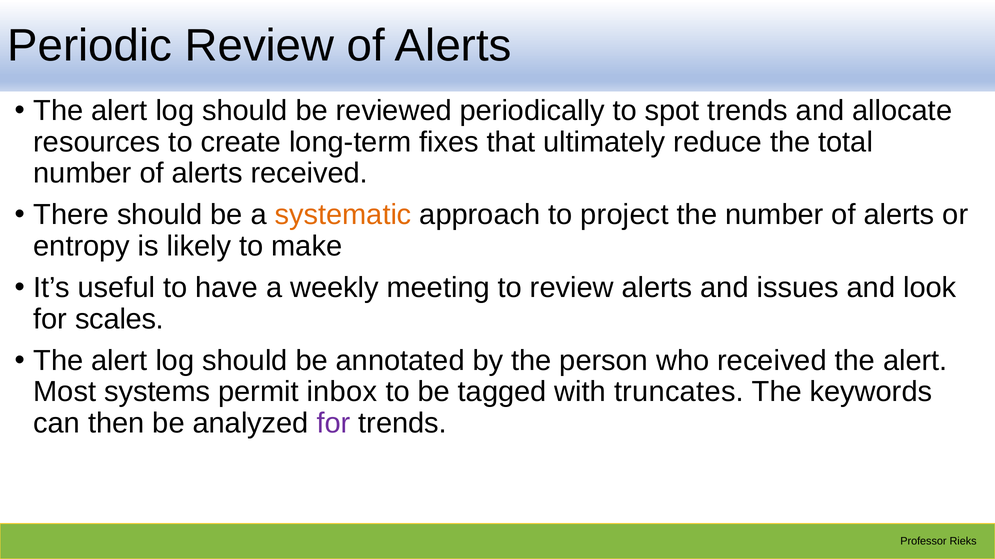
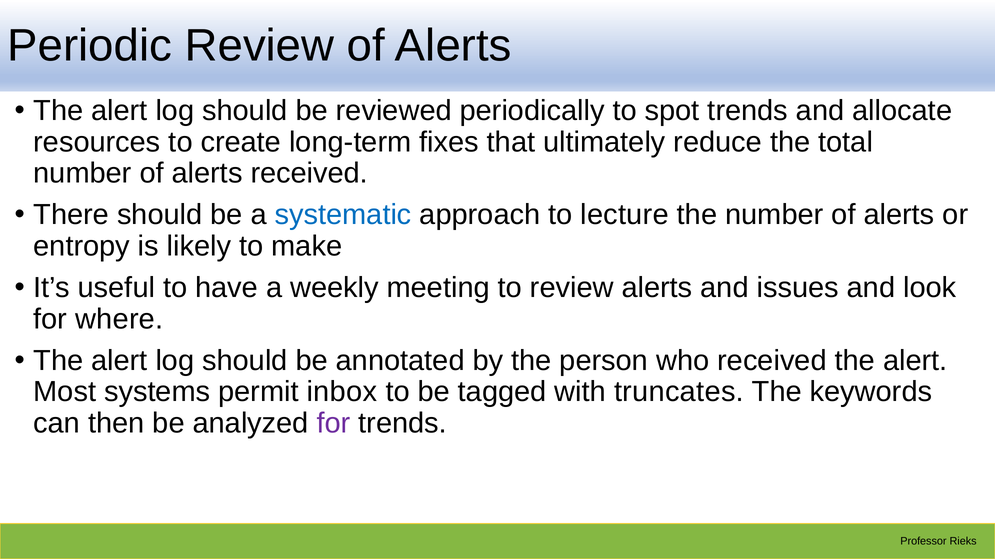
systematic colour: orange -> blue (343, 215)
project: project -> lecture (625, 215)
scales: scales -> where (119, 319)
